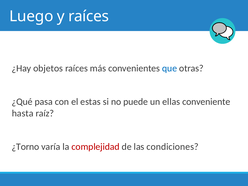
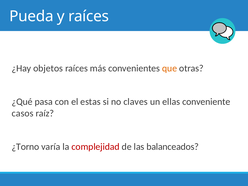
Luego: Luego -> Pueda (31, 16)
que colour: blue -> orange (170, 68)
puede: puede -> claves (136, 102)
hasta: hasta -> casos (23, 113)
condiciones: condiciones -> balanceados (173, 147)
